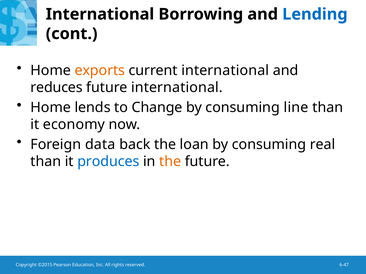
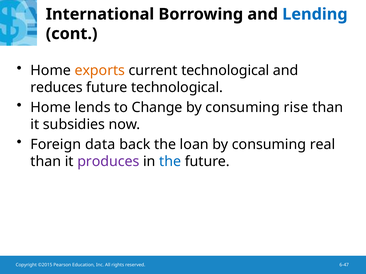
current international: international -> technological (225, 71)
future international: international -> technological (177, 88)
line: line -> rise (296, 108)
economy: economy -> subsidies (74, 125)
produces colour: blue -> purple (108, 162)
the colour: orange -> blue (170, 162)
